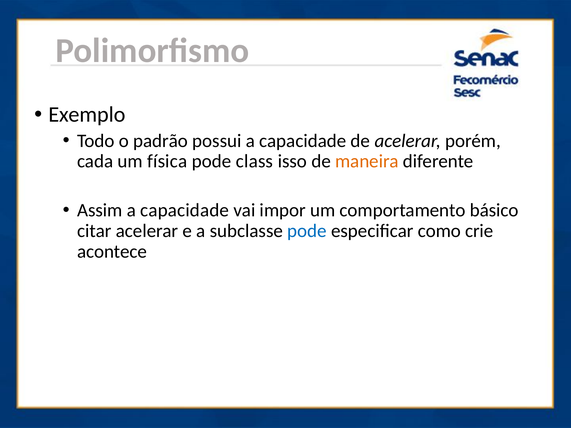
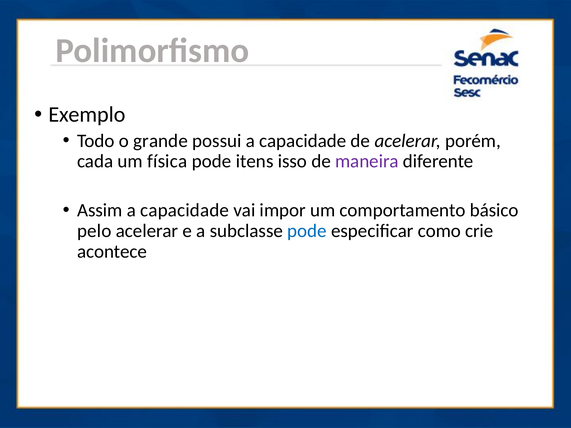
padrão: padrão -> grande (161, 141)
class: class -> itens (255, 161)
maneira colour: orange -> purple (367, 161)
citar: citar -> pelo (94, 231)
